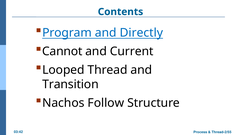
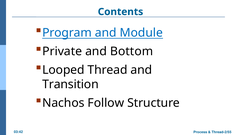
Directly: Directly -> Module (141, 33)
Cannot: Cannot -> Private (62, 52)
Current: Current -> Bottom (132, 52)
